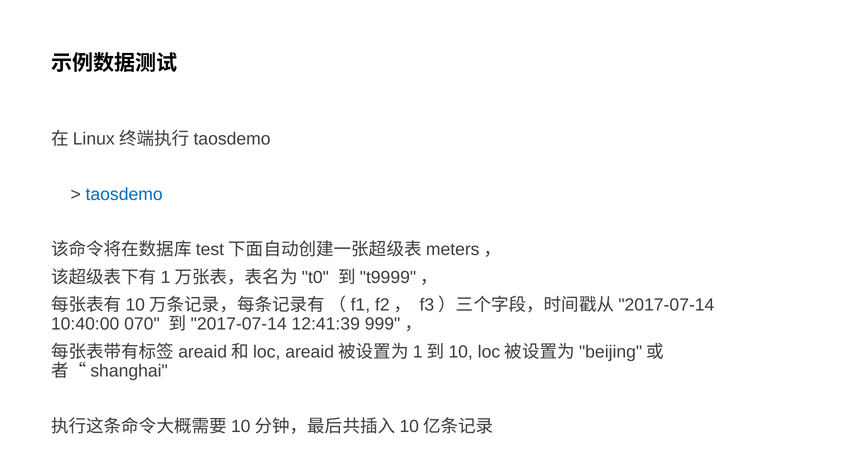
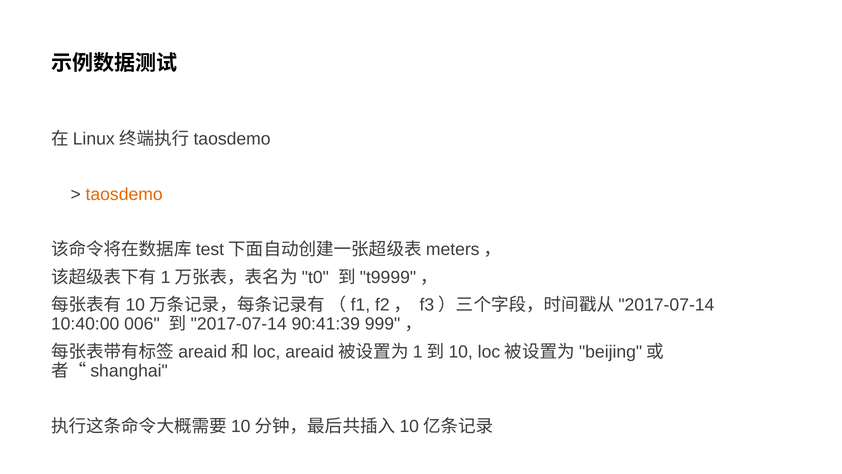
taosdemo colour: blue -> orange (124, 194)
070: 070 -> 006 (142, 324)
12:41:39: 12:41:39 -> 90:41:39 (326, 324)
